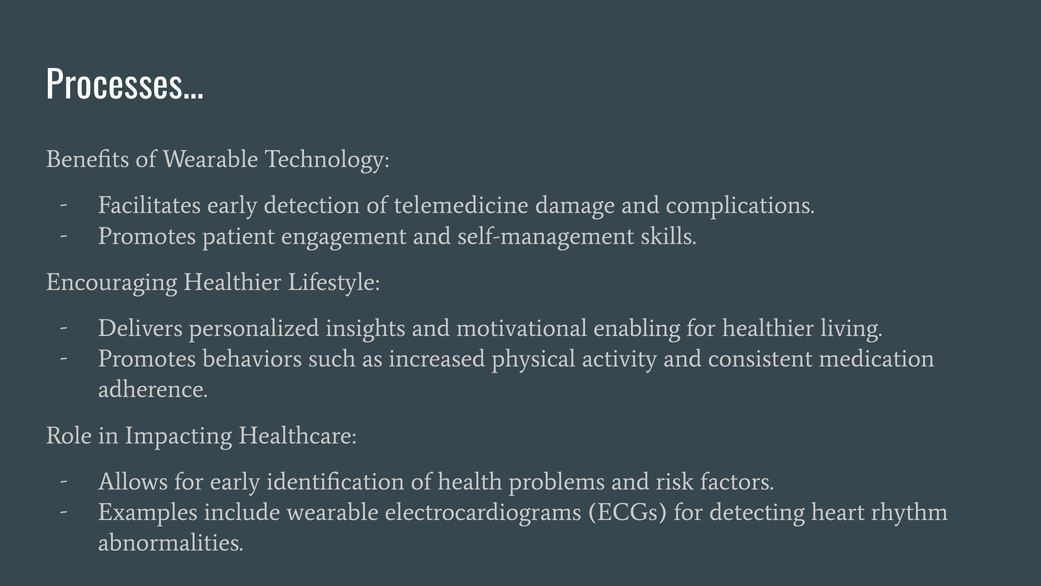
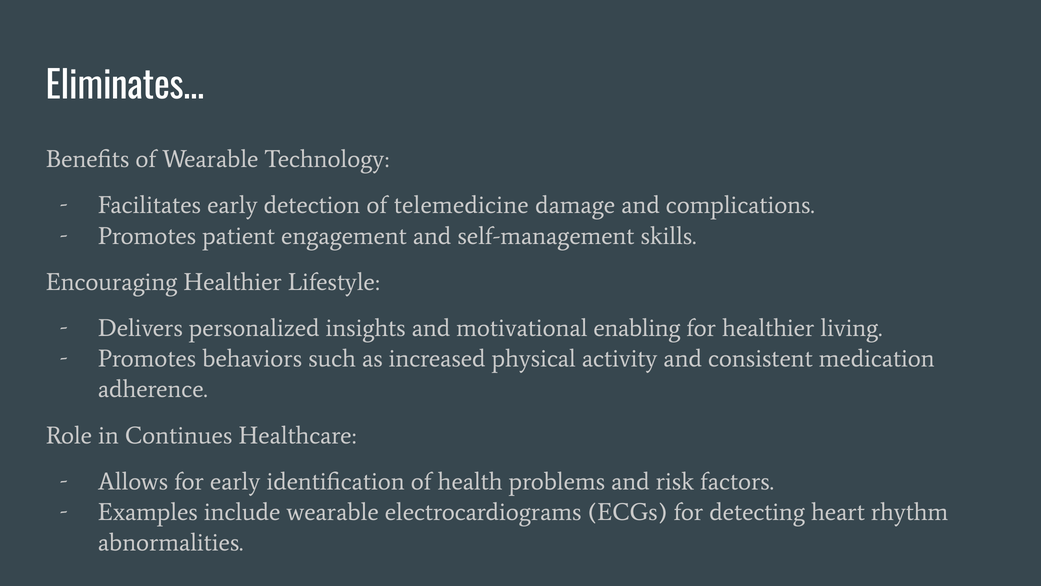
Processes…: Processes… -> Eliminates… (125, 86)
Impacting: Impacting -> Continues (179, 435)
